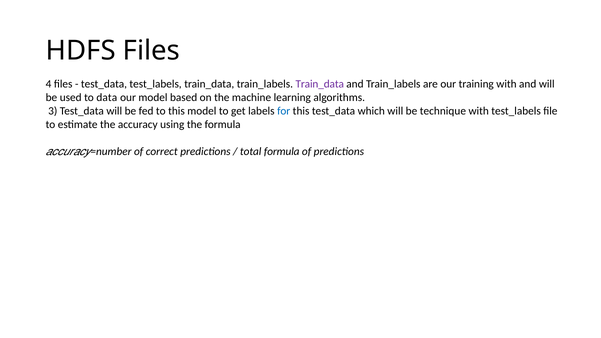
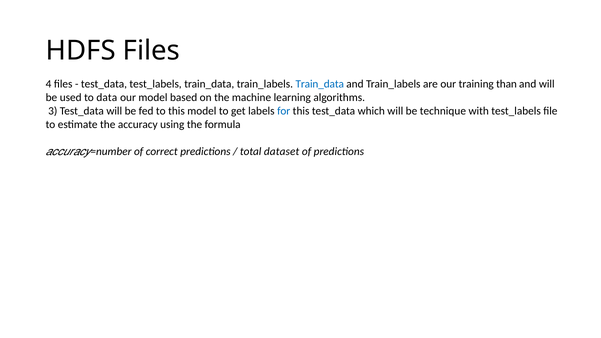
Train_data colour: purple -> blue (320, 84)
training with: with -> than (507, 84)
total formula: formula -> dataset (282, 152)
